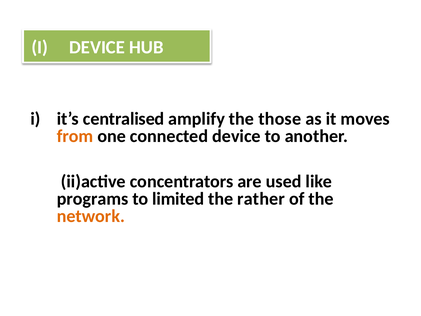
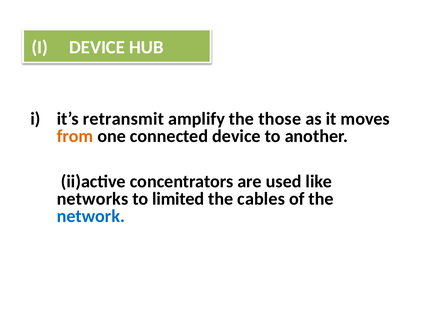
centralised: centralised -> retransmit (124, 119)
programs: programs -> networks (93, 199)
rather: rather -> cables (261, 199)
network colour: orange -> blue (91, 216)
